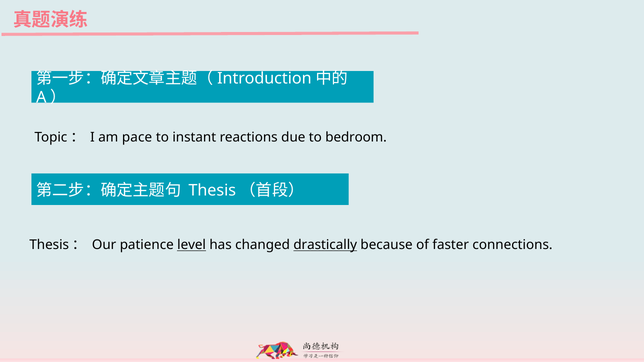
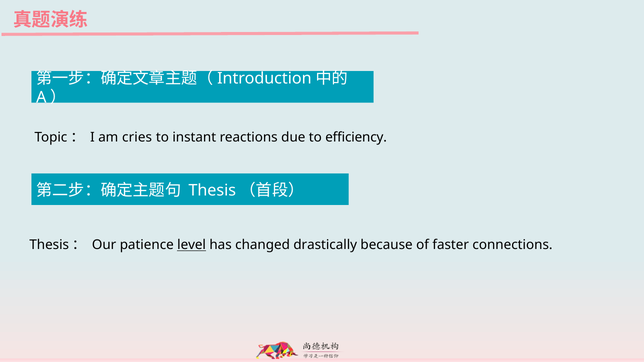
pace: pace -> cries (137, 138)
bedroom: bedroom -> efficiency (356, 138)
drastically underline: present -> none (325, 245)
